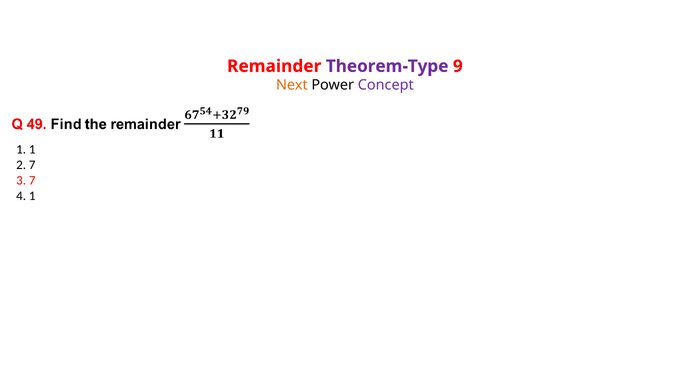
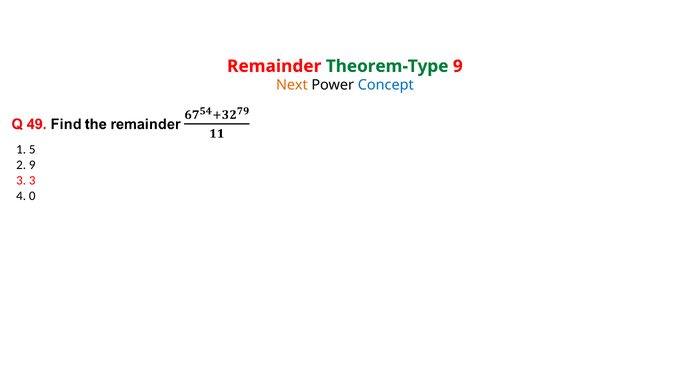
Theorem-Type colour: purple -> green (387, 66)
Concept colour: purple -> blue (386, 85)
1 1: 1 -> 5 (32, 150)
2 7: 7 -> 9 (32, 165)
3 7: 7 -> 3 (32, 181)
4 1: 1 -> 0 (32, 196)
